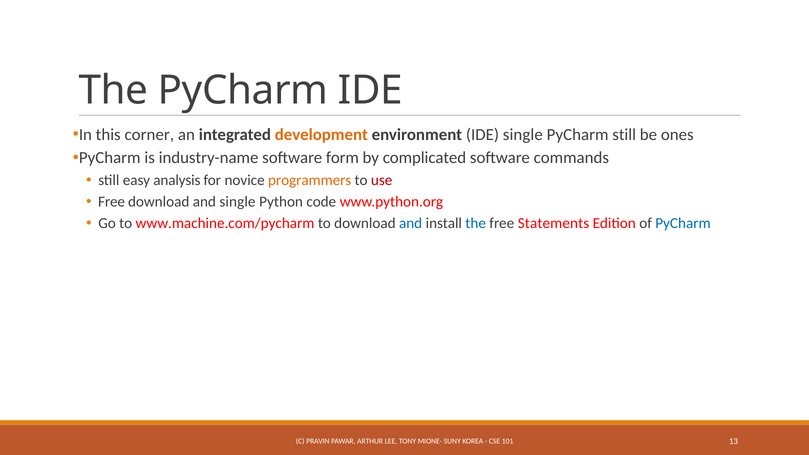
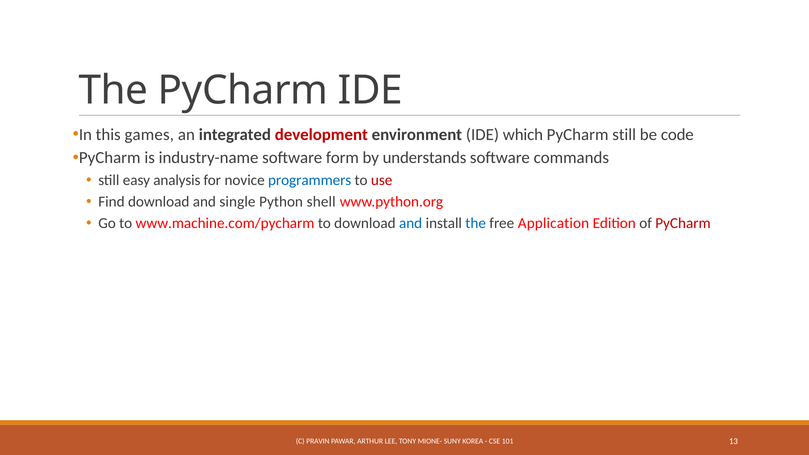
corner: corner -> games (149, 135)
development colour: orange -> red (321, 135)
IDE single: single -> which (523, 135)
ones: ones -> code (677, 135)
complicated: complicated -> understands (425, 158)
programmers colour: orange -> blue (310, 180)
Free: Free -> Find (111, 202)
code: code -> shell (321, 202)
Statements: Statements -> Application (553, 223)
PyCharm colour: blue -> red (683, 223)
